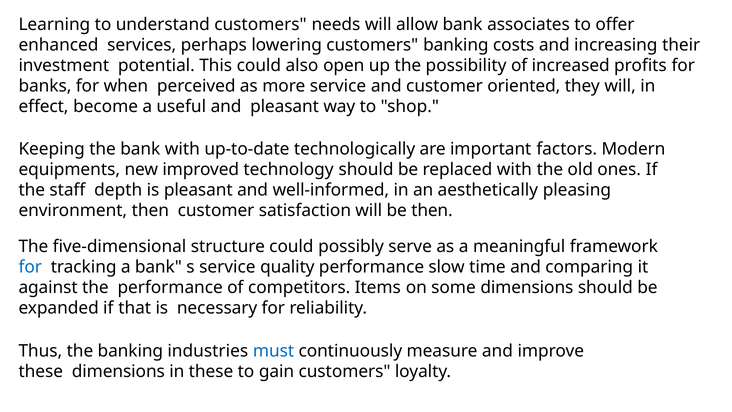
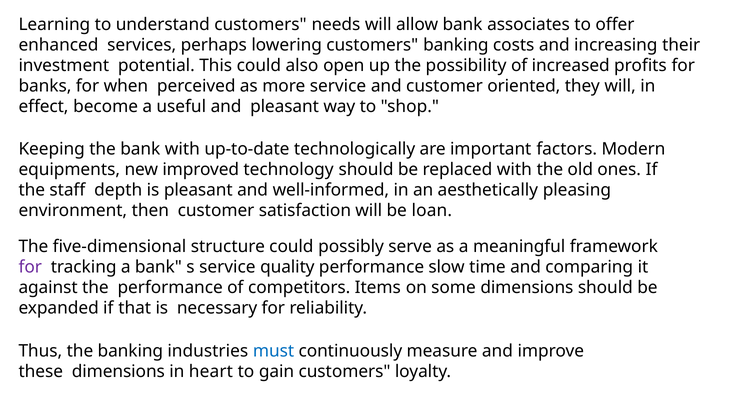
be then: then -> loan (432, 211)
for colour: blue -> purple (30, 267)
in these: these -> heart (211, 372)
